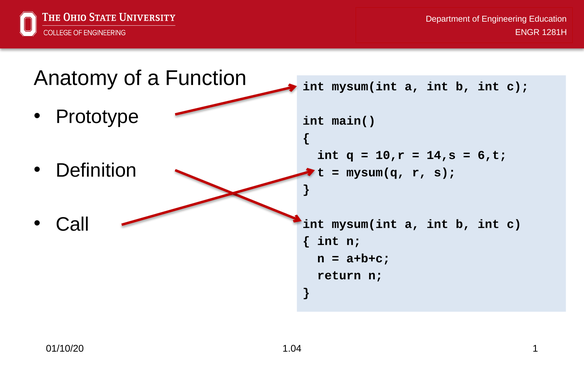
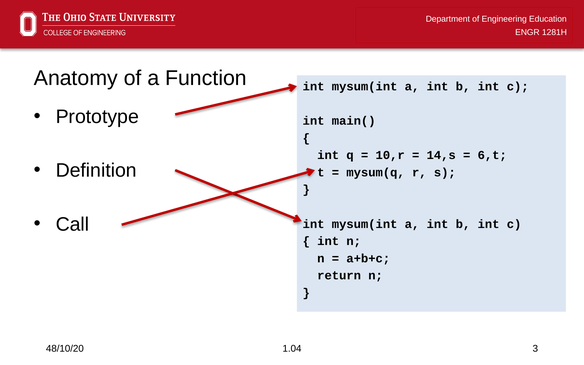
01/10/20: 01/10/20 -> 48/10/20 (65, 349)
1: 1 -> 3 (535, 349)
